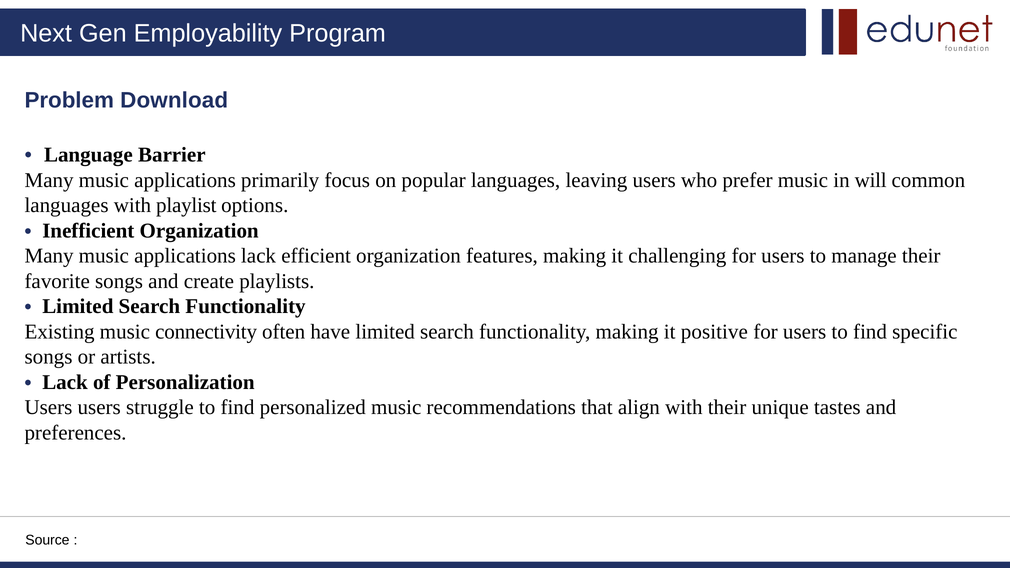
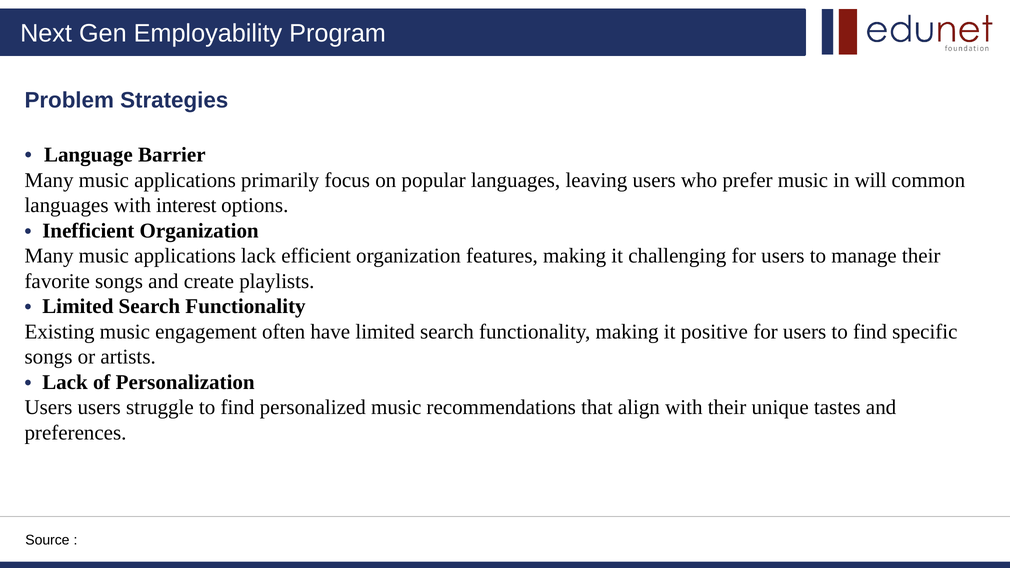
Download: Download -> Strategies (174, 100)
playlist: playlist -> interest (186, 206)
connectivity: connectivity -> engagement (206, 332)
